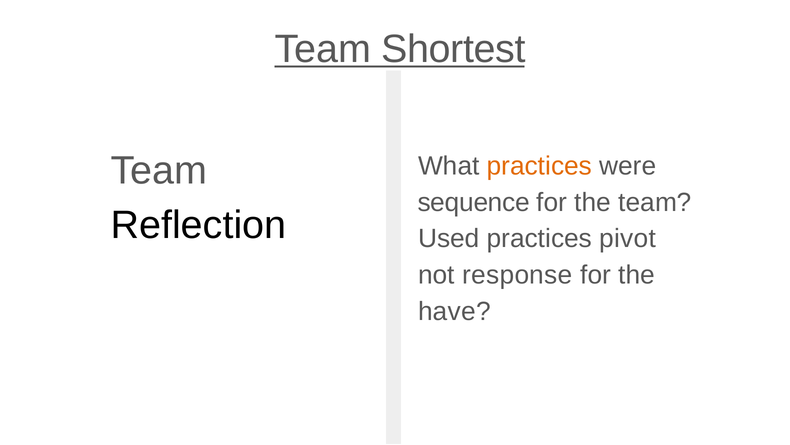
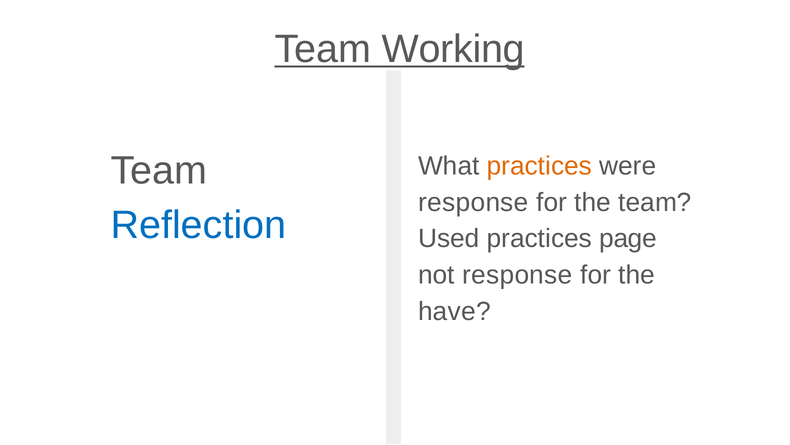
Shortest: Shortest -> Working (453, 49)
sequence: sequence -> response (473, 202)
Reflection colour: black -> blue (198, 225)
pivot: pivot -> page (628, 238)
